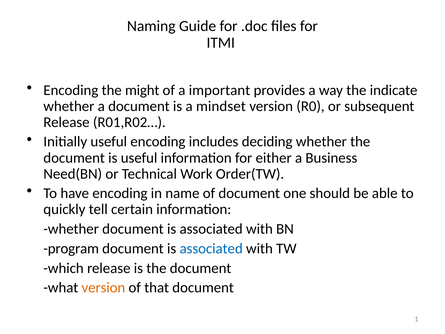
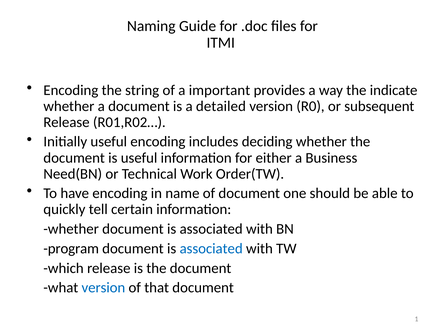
might: might -> string (142, 90)
mindset: mindset -> detailed (221, 106)
version colour: orange -> blue (103, 288)
